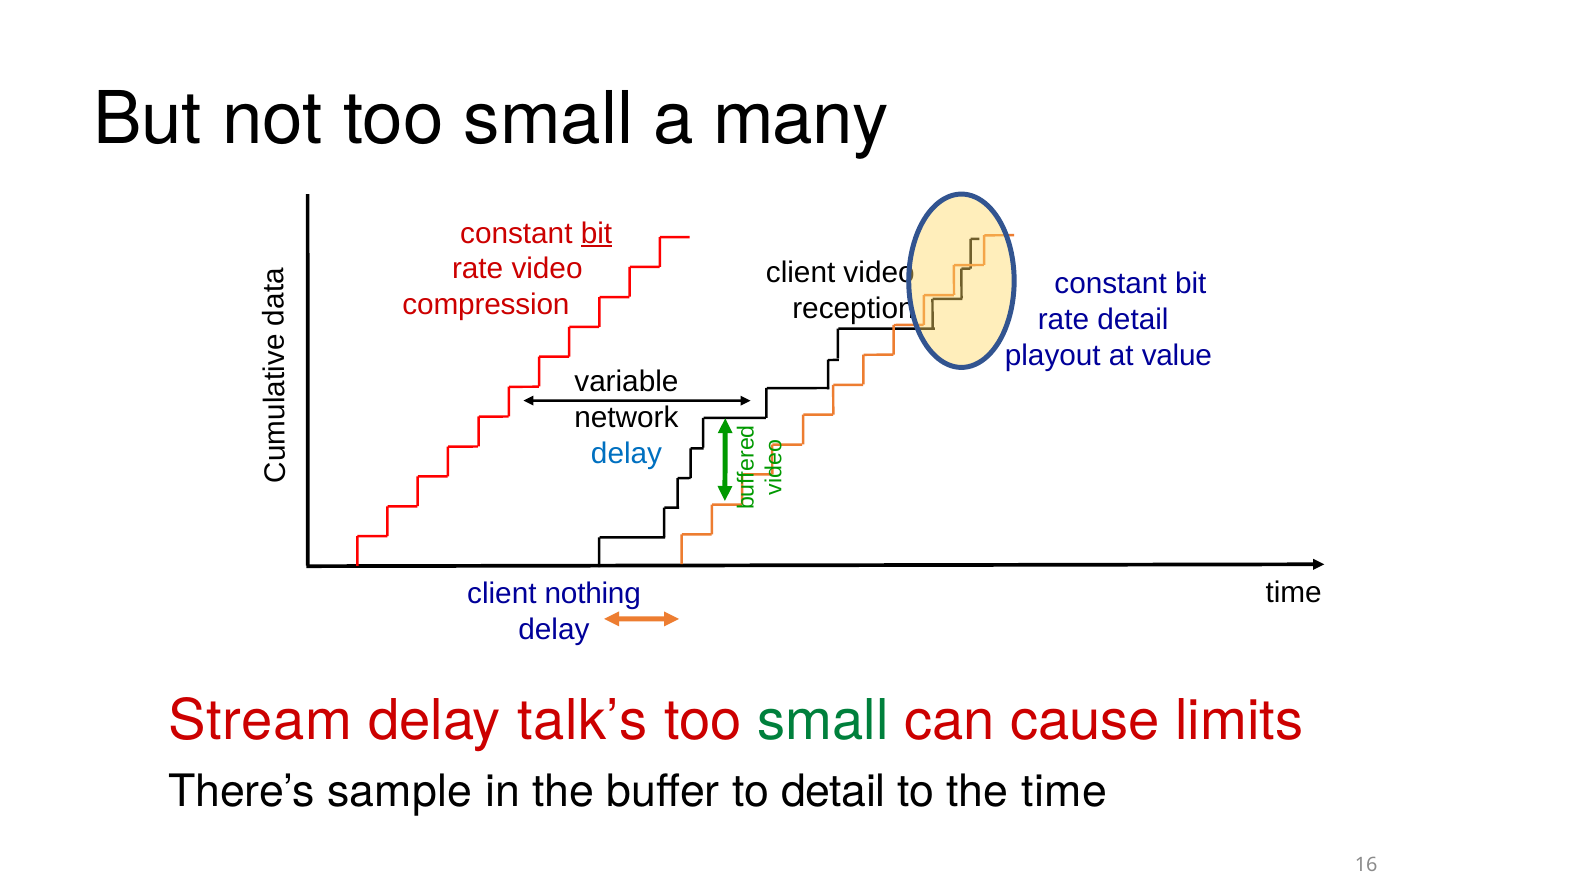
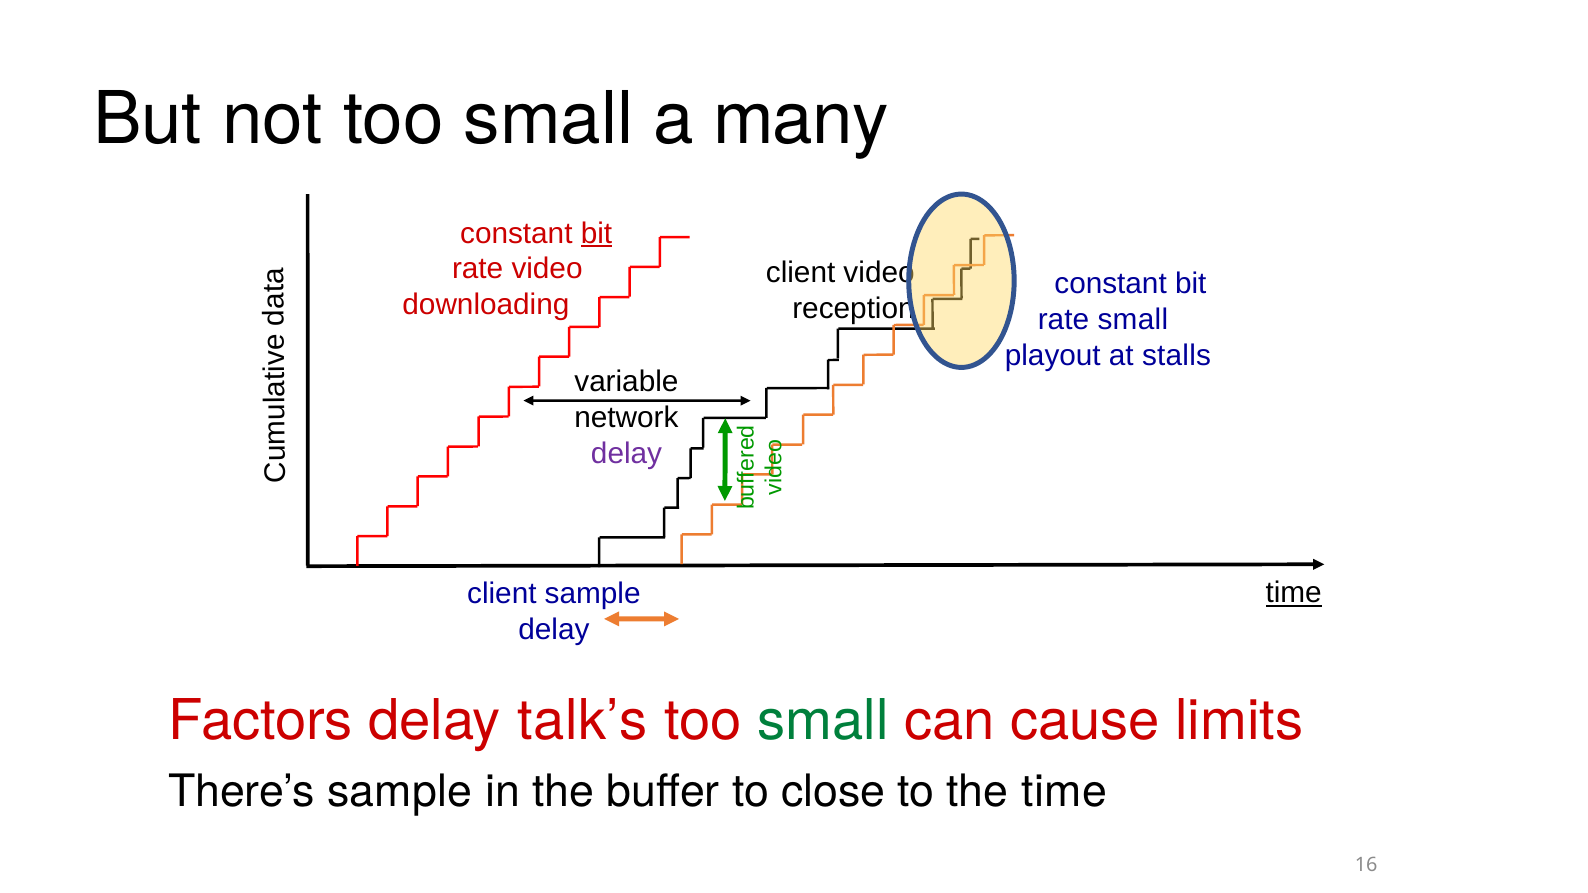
compression: compression -> downloading (486, 305)
rate detail: detail -> small (1133, 320)
value: value -> stalls (1177, 356)
delay colour: blue -> purple (627, 454)
time underline: none -> present (1294, 593)
client nothing: nothing -> sample (593, 594)
Stream: Stream -> Factors (261, 721)
to detail: detail -> close (833, 792)
